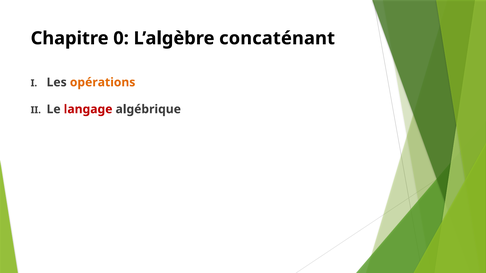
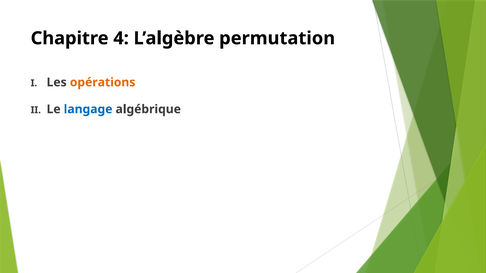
0: 0 -> 4 (121, 38)
concaténant: concaténant -> permutation (277, 38)
langage colour: red -> blue (88, 109)
